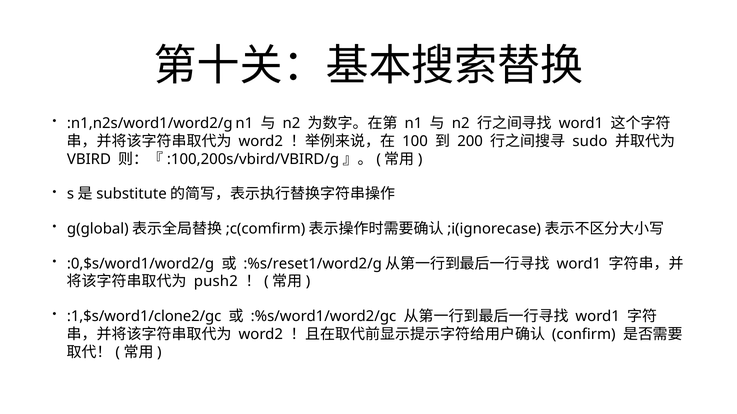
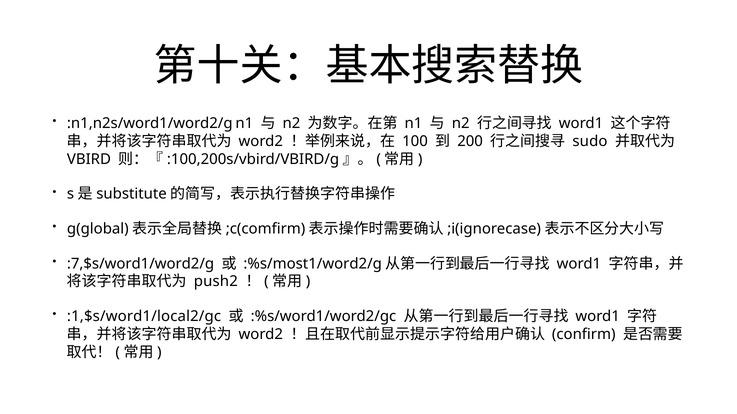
:0,$s/word1/word2/g: :0,$s/word1/word2/g -> :7,$s/word1/word2/g (141, 264)
:%s/reset1/word2/g: :%s/reset1/word2/g -> :%s/most1/word2/g (313, 264)
:1,$s/word1/clone2/gc: :1,$s/word1/clone2/gc -> :1,$s/word1/local2/gc (144, 317)
